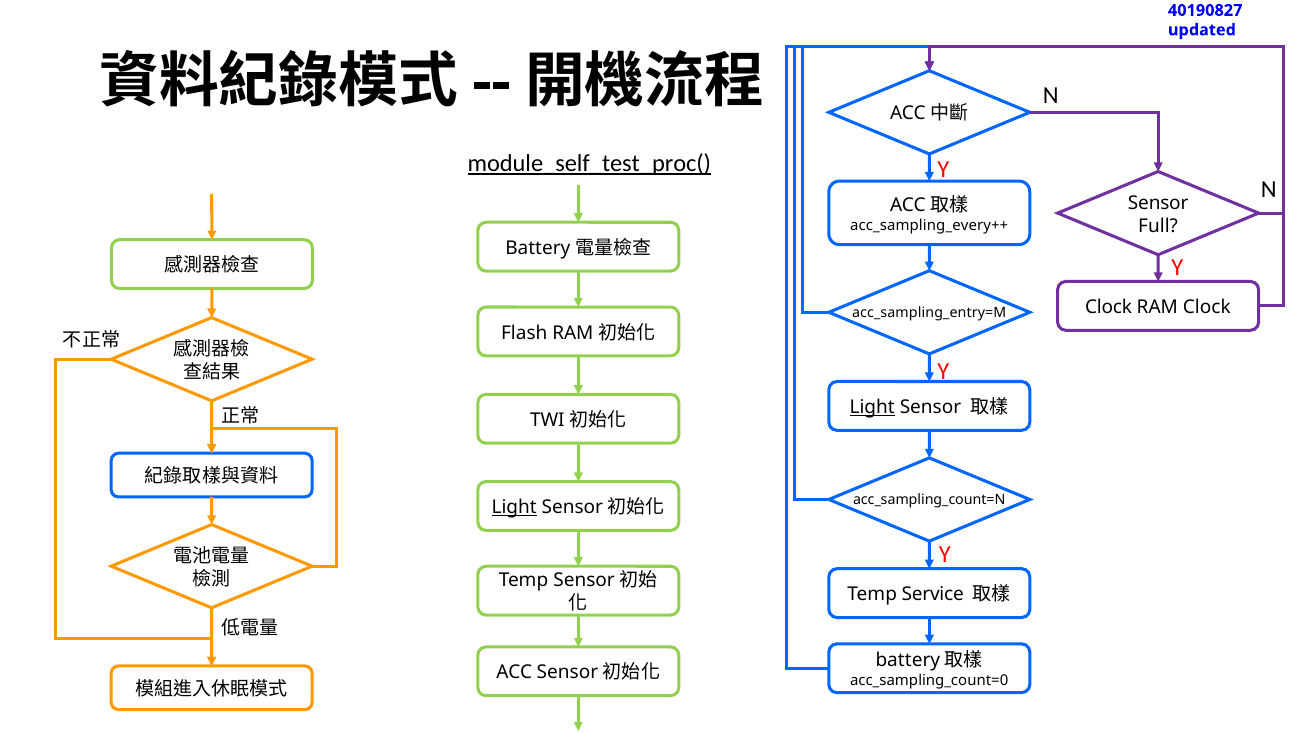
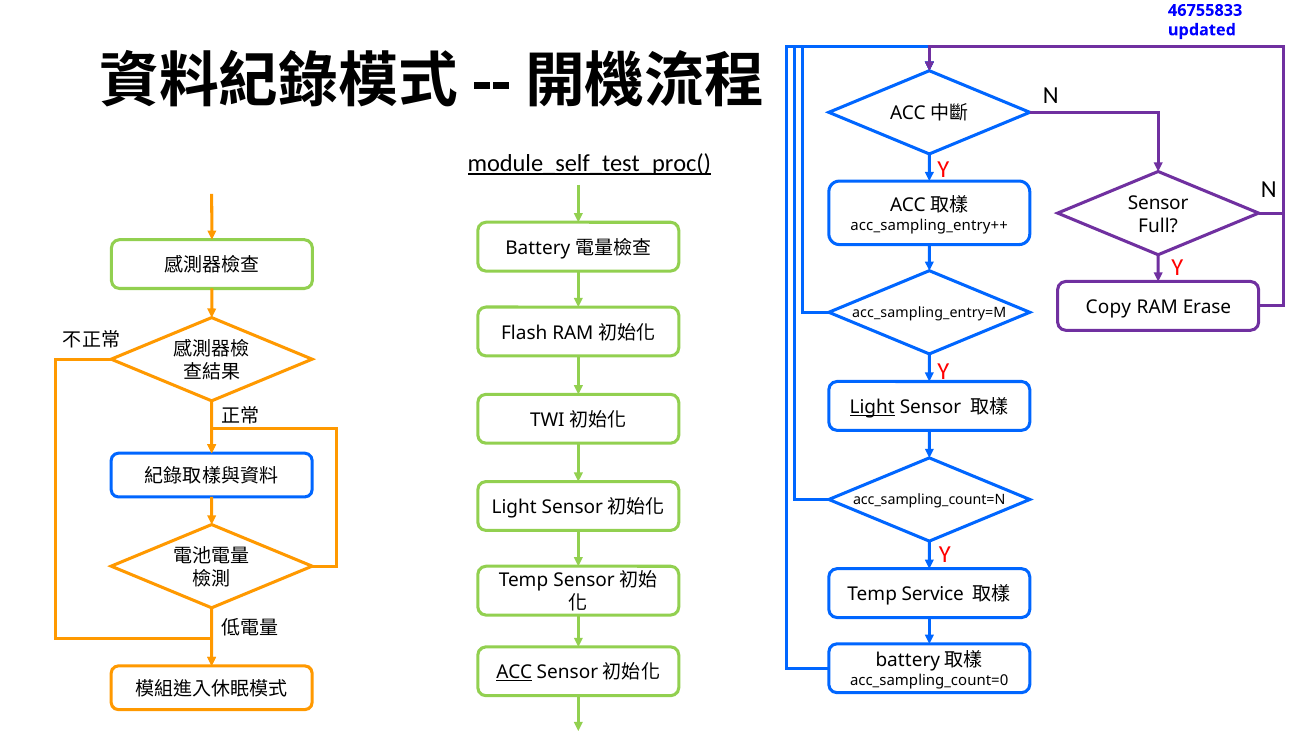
40190827: 40190827 -> 46755833 (1205, 10)
acc_sampling_every++: acc_sampling_every++ -> acc_sampling_entry++ (929, 225)
Clock: Clock -> Copy (1108, 307)
RAM Clock: Clock -> Erase (1207, 307)
Light underline: present -> none (514, 508)
ACC underline: none -> present (514, 673)
